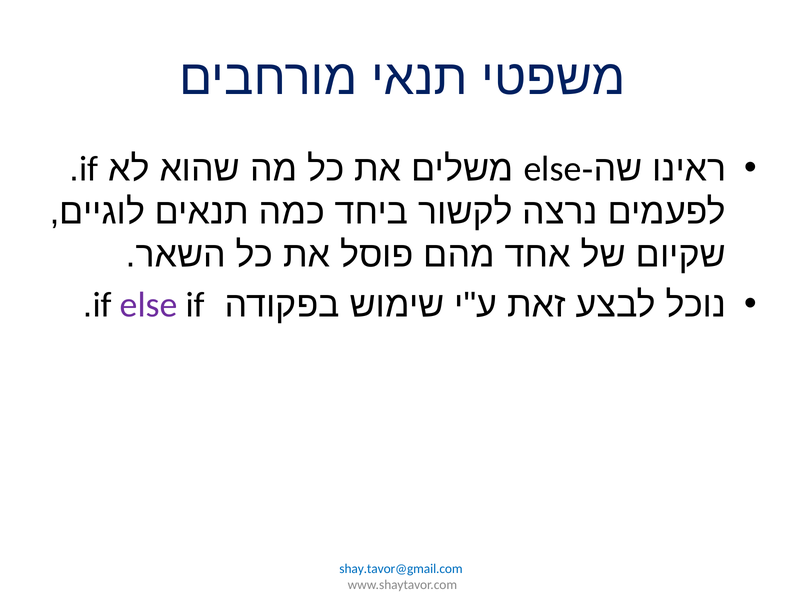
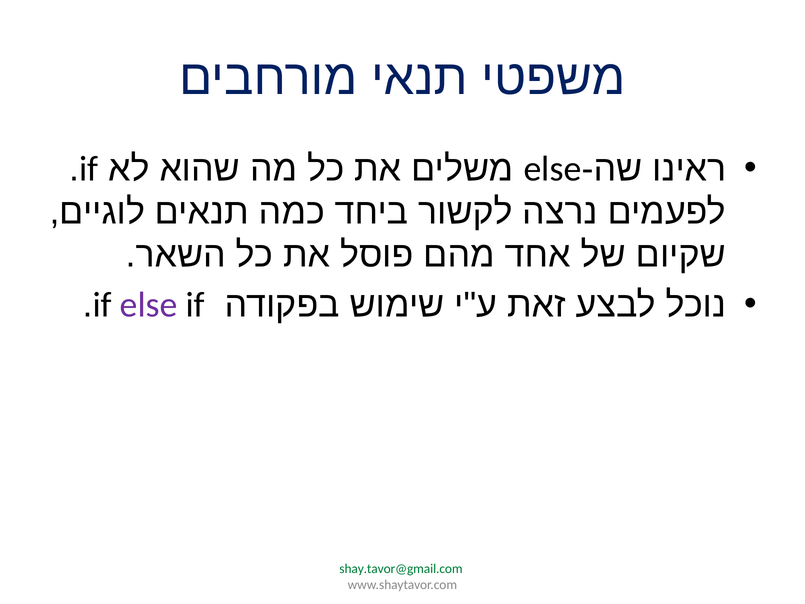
shay.tavor@gmail.com colour: blue -> green (401, 569)
